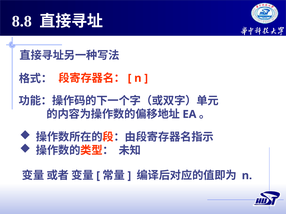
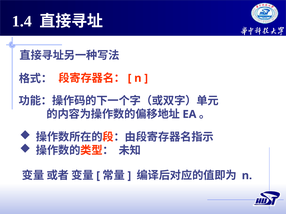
8.8: 8.8 -> 1.4 (22, 21)
